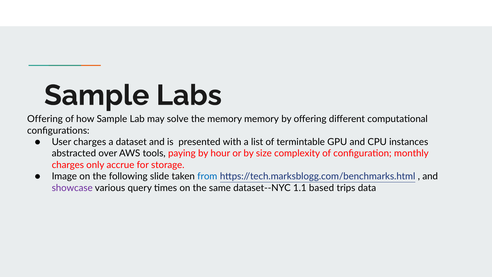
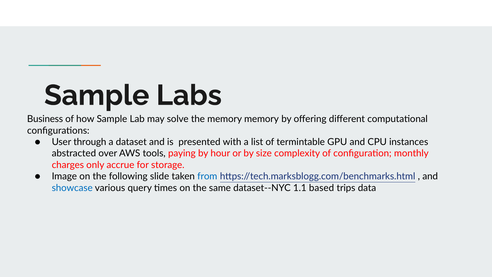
Offering: Offering -> Business (45, 119)
User charges: charges -> through (90, 142)
showcase colour: purple -> blue (72, 188)
